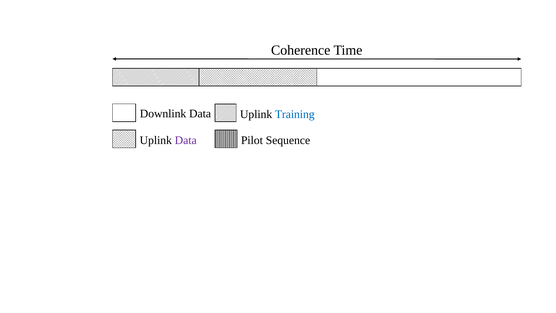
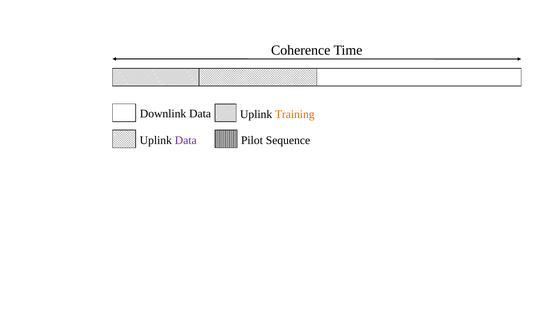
Training colour: blue -> orange (295, 114)
